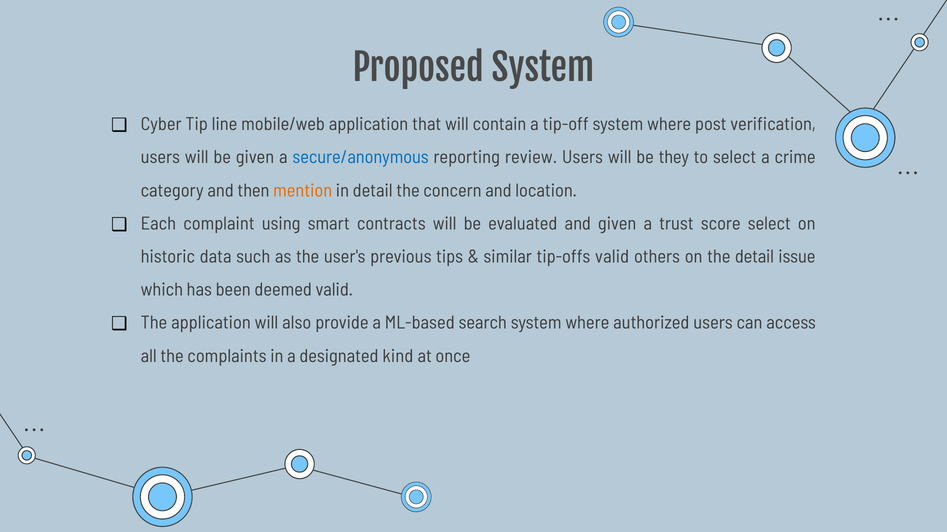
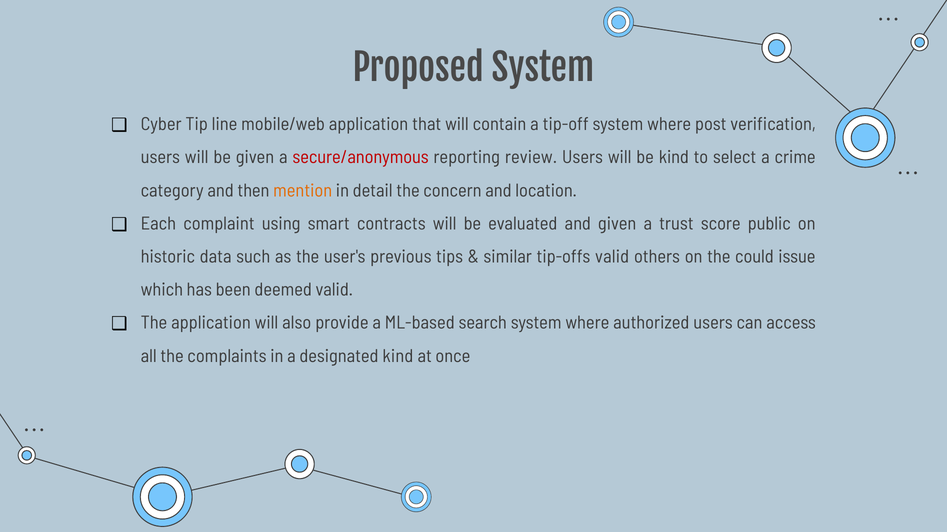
secure/anonymous colour: blue -> red (361, 158)
be they: they -> kind (674, 158)
score select: select -> public (769, 224)
the detail: detail -> could (754, 257)
